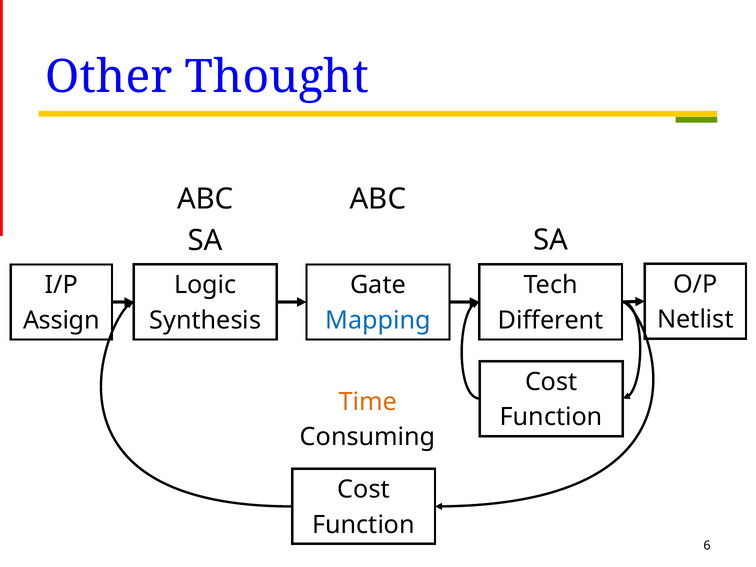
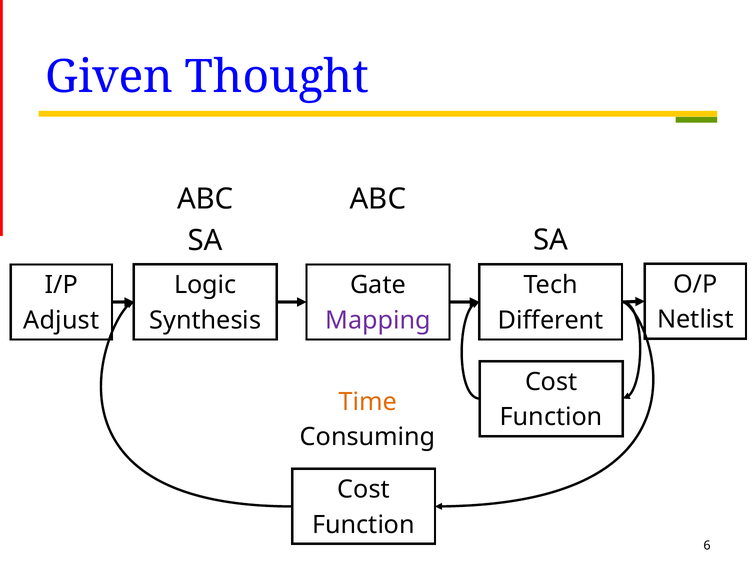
Other: Other -> Given (109, 77)
Assign: Assign -> Adjust (61, 320)
Mapping colour: blue -> purple (378, 320)
